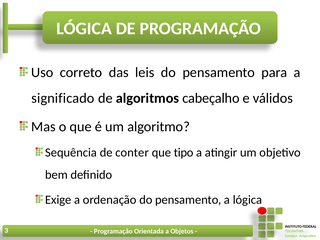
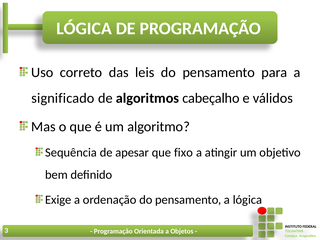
conter: conter -> apesar (132, 152)
tipo: tipo -> fixo (184, 152)
